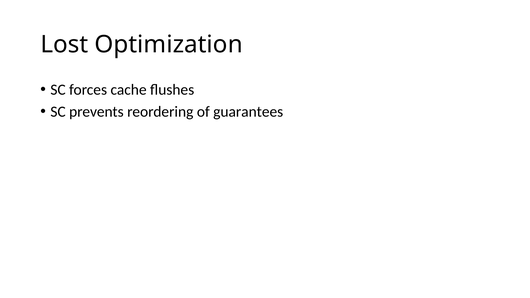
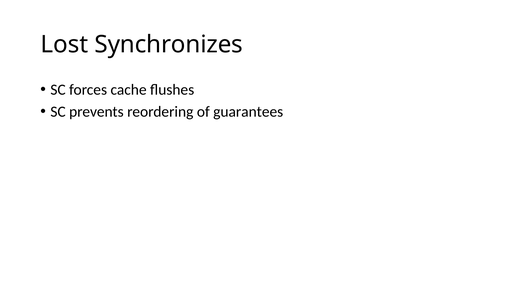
Optimization: Optimization -> Synchronizes (169, 45)
